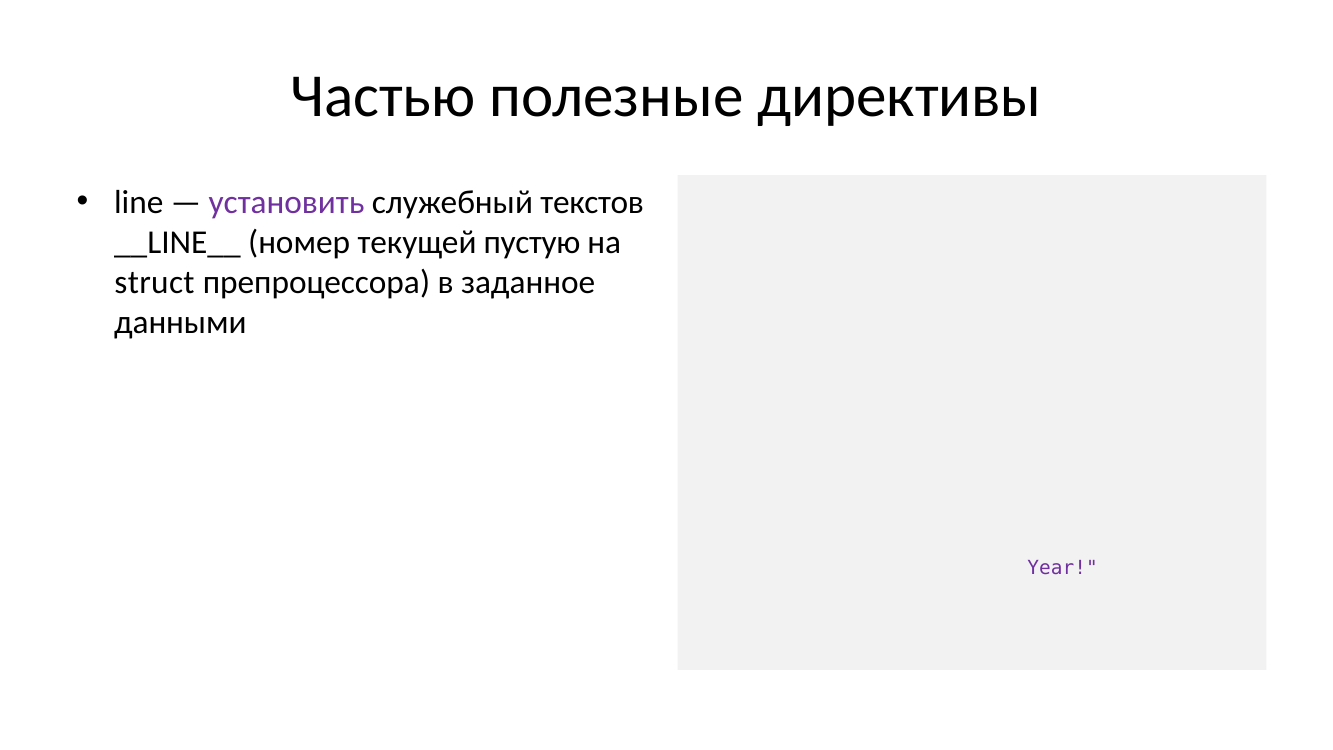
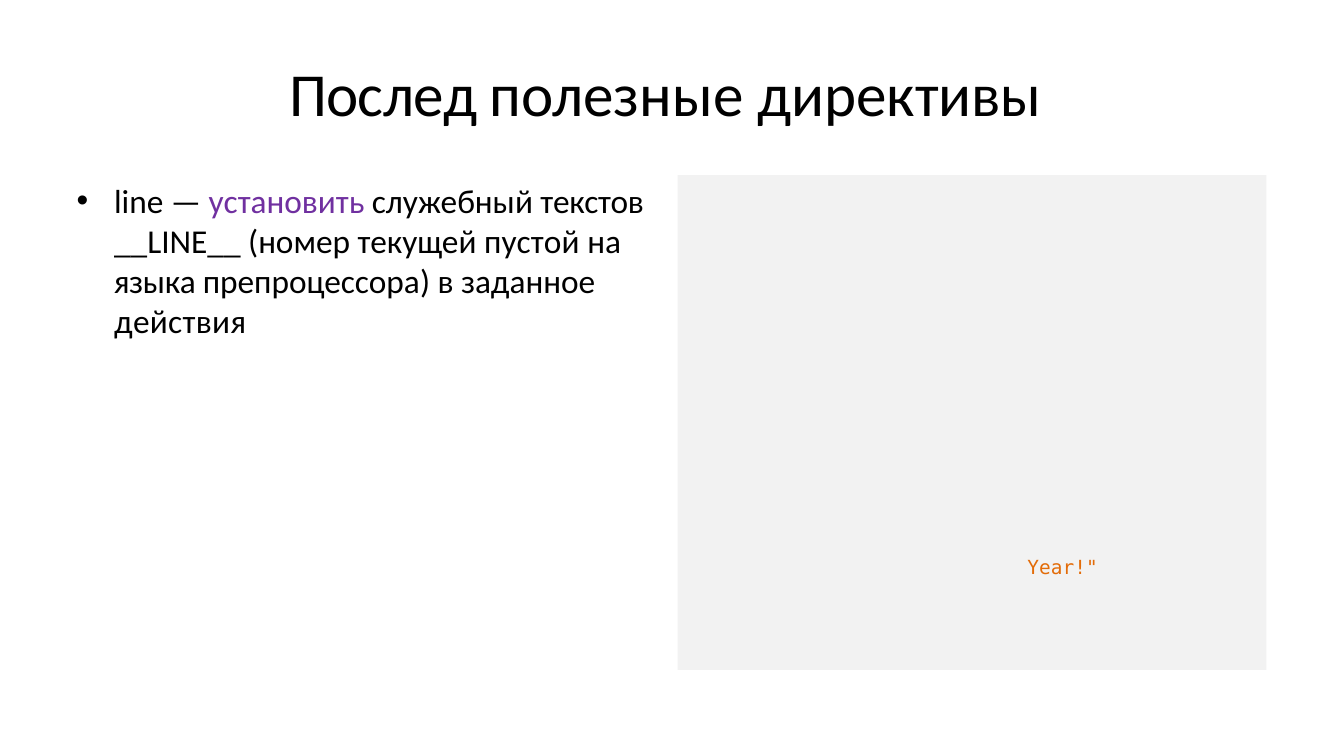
Частью: Частью -> Послед (383, 97)
пустую: пустую -> пустой (532, 242)
struct: struct -> языка (155, 282)
данными: данными -> действия (180, 322)
Year colour: purple -> orange (1063, 568)
